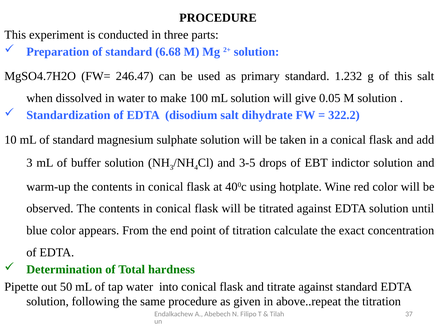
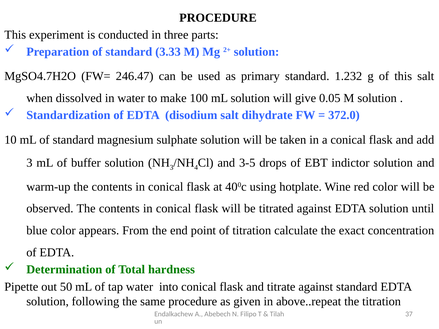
6.68: 6.68 -> 3.33 (168, 52)
322.2: 322.2 -> 372.0 (344, 115)
